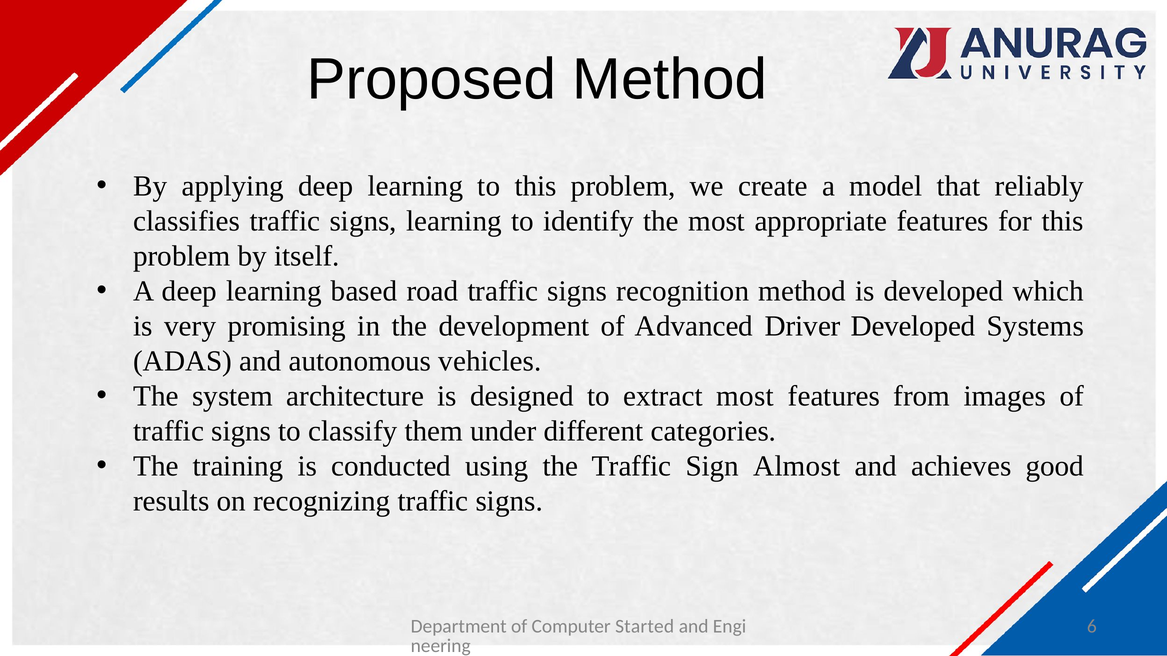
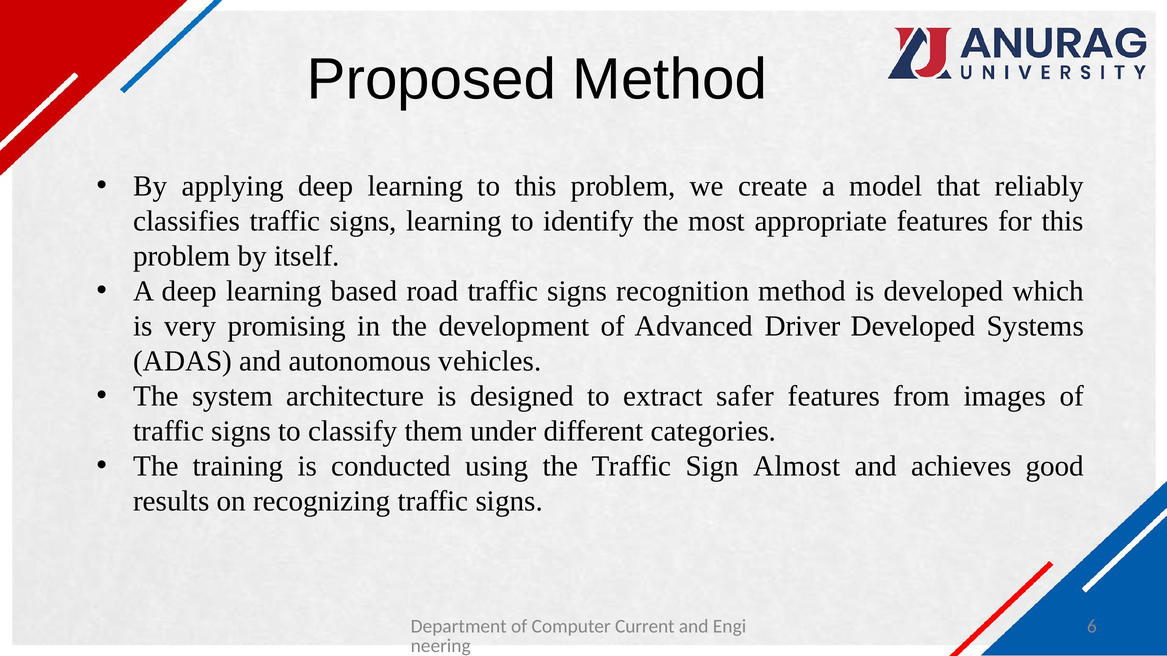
extract most: most -> safer (745, 397)
Started: Started -> Current (645, 627)
